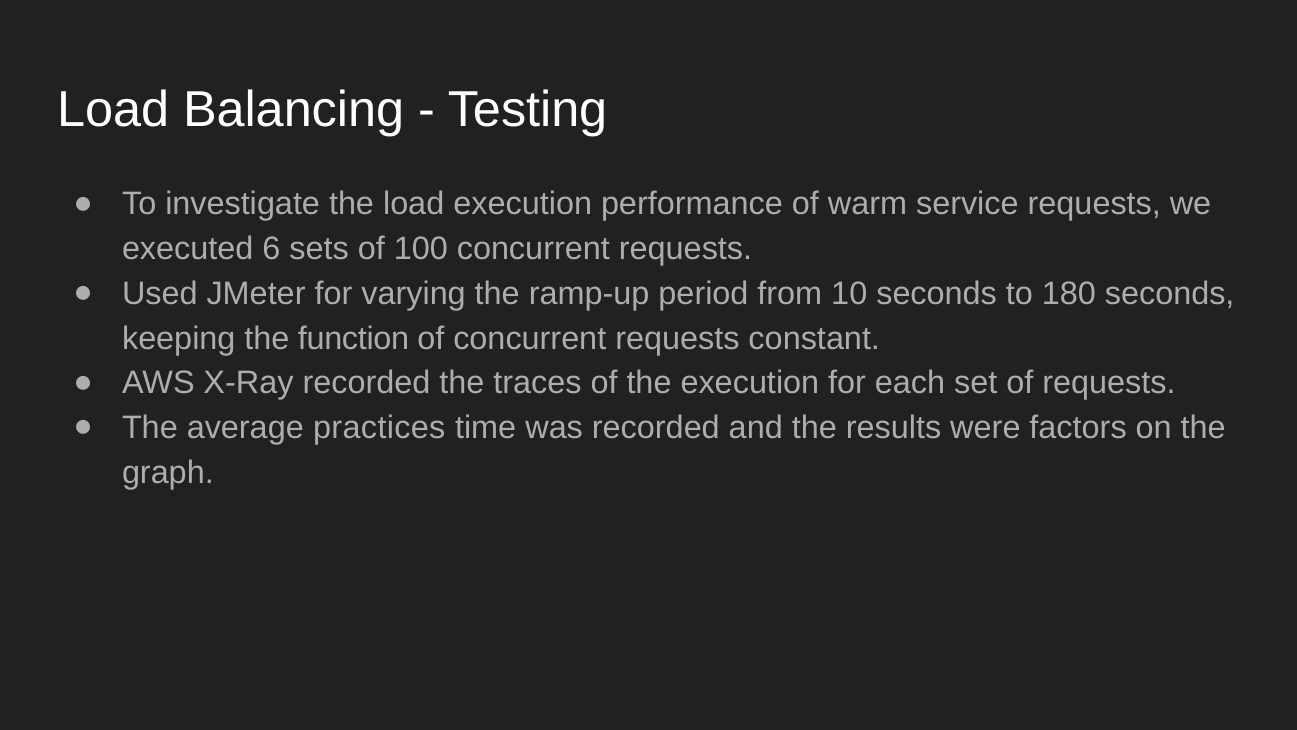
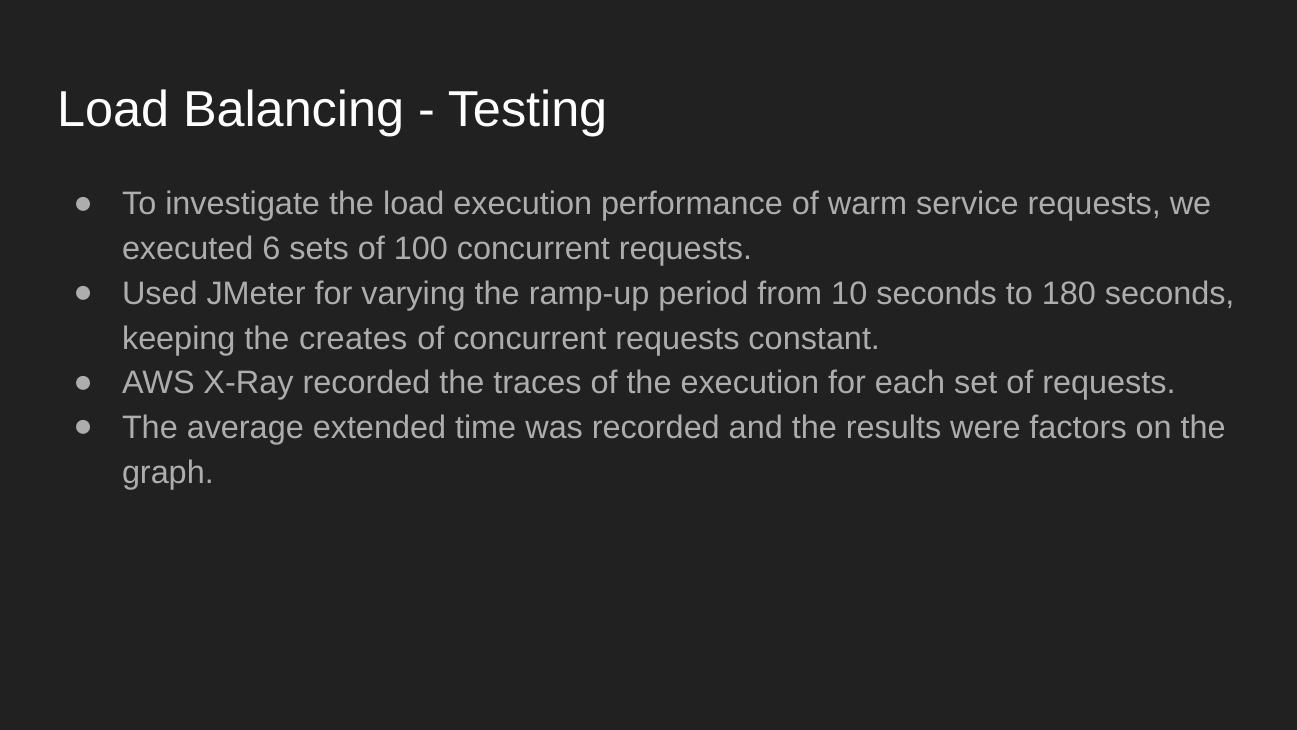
function: function -> creates (353, 338)
practices: practices -> extended (379, 428)
